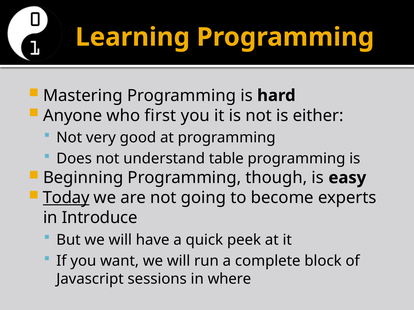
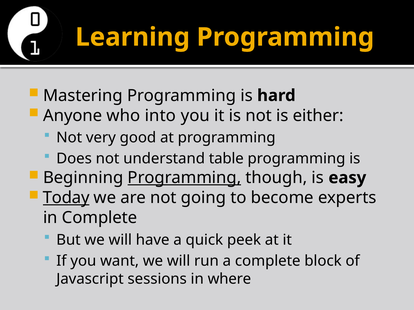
first: first -> into (160, 116)
Programming underline: none -> present (184, 178)
in Introduce: Introduce -> Complete (100, 218)
